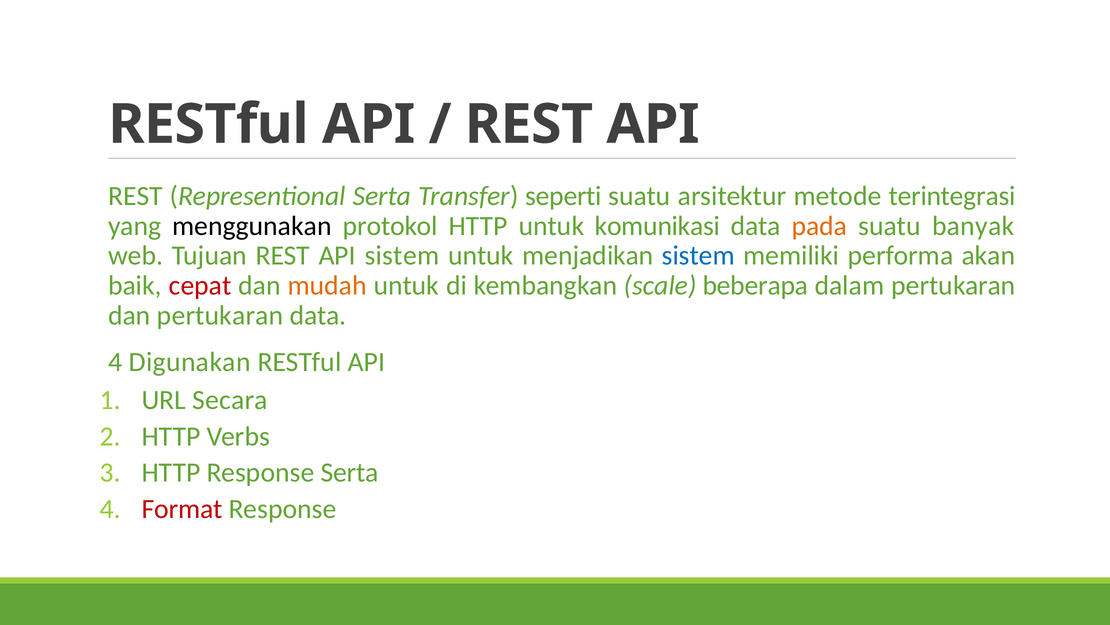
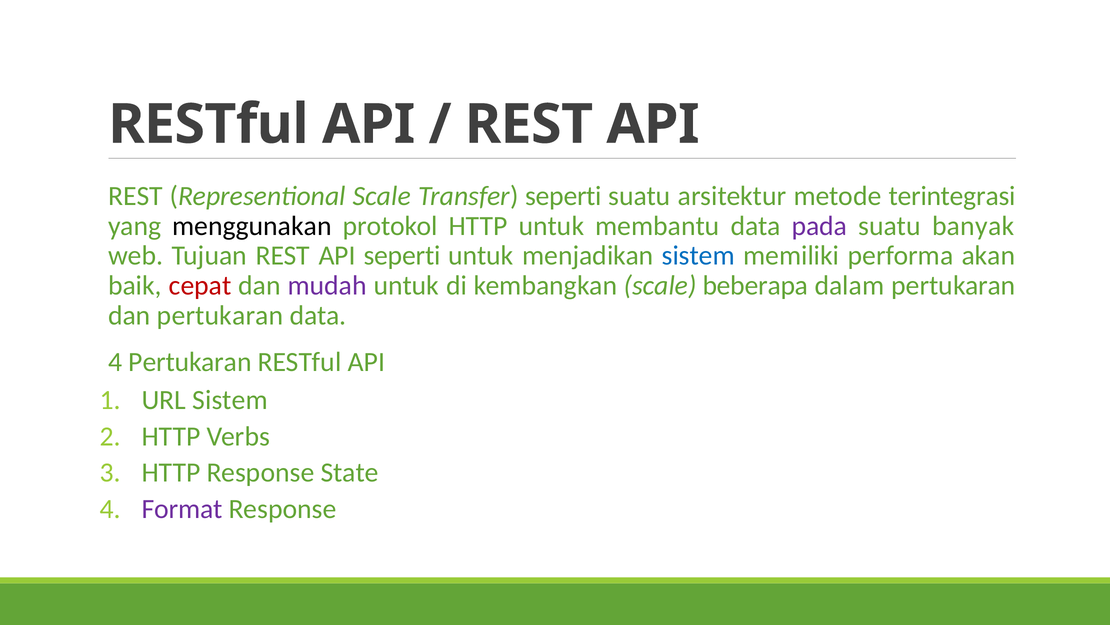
Representional Serta: Serta -> Scale (382, 196)
komunikasi: komunikasi -> membantu (657, 226)
pada colour: orange -> purple (819, 226)
API sistem: sistem -> seperti (402, 256)
mudah colour: orange -> purple (327, 286)
4 Digunakan: Digunakan -> Pertukaran (190, 362)
URL Secara: Secara -> Sistem (230, 400)
Response Serta: Serta -> State (350, 472)
Format colour: red -> purple (182, 508)
